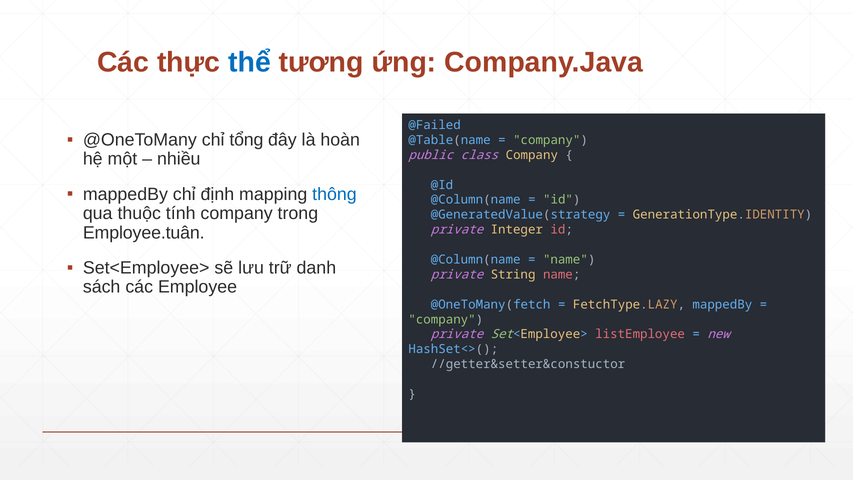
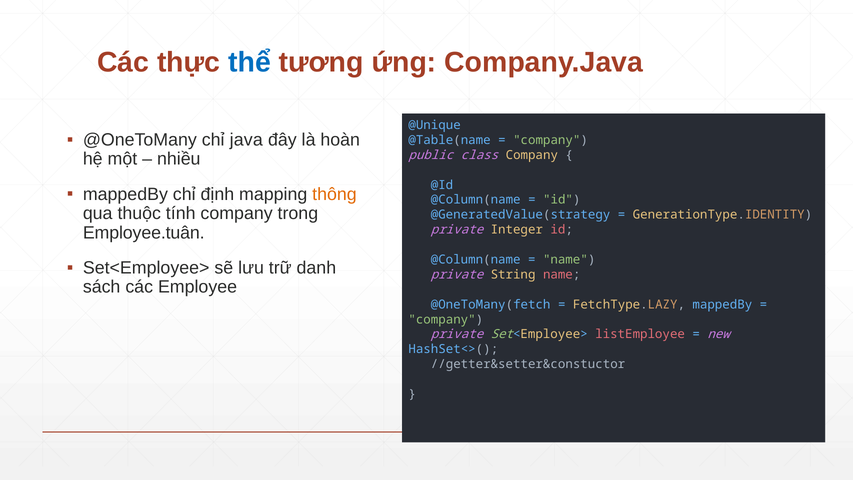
@Failed: @Failed -> @Unique (435, 125)
tổng: tổng -> java (246, 140)
thông colour: blue -> orange (334, 194)
